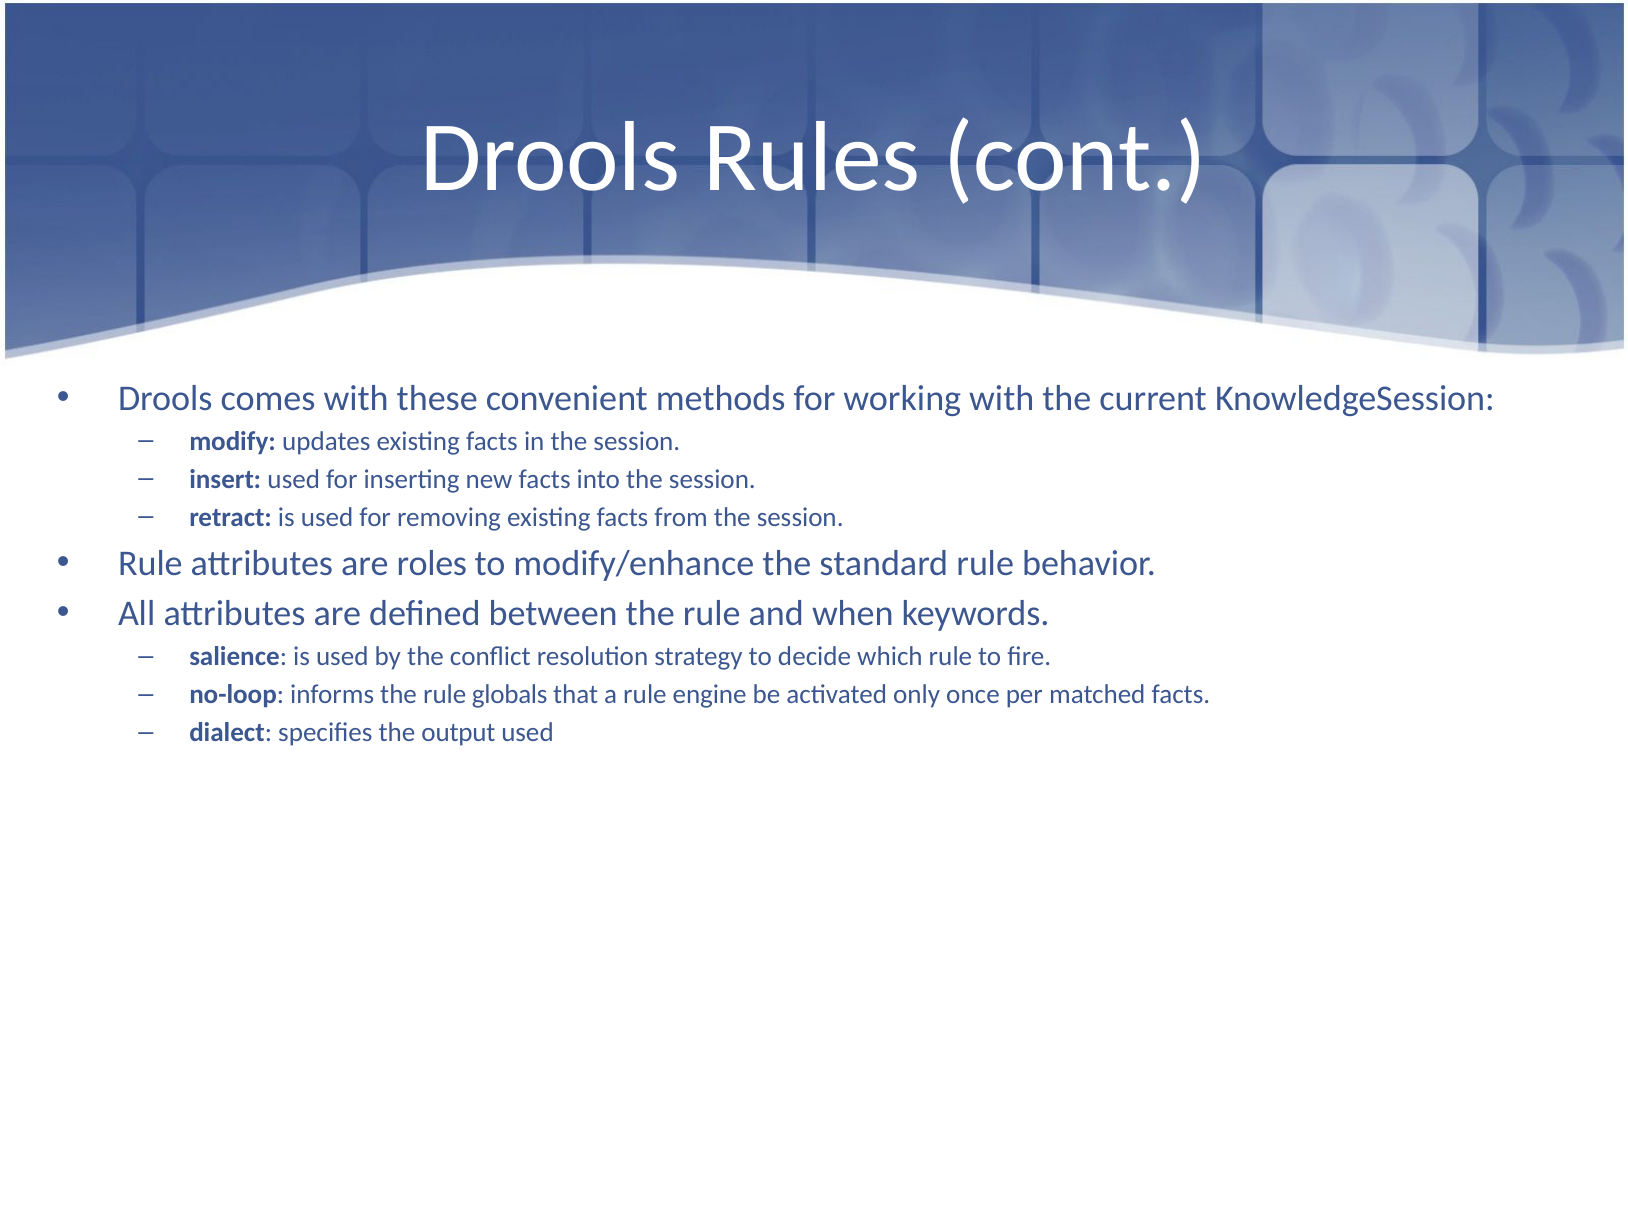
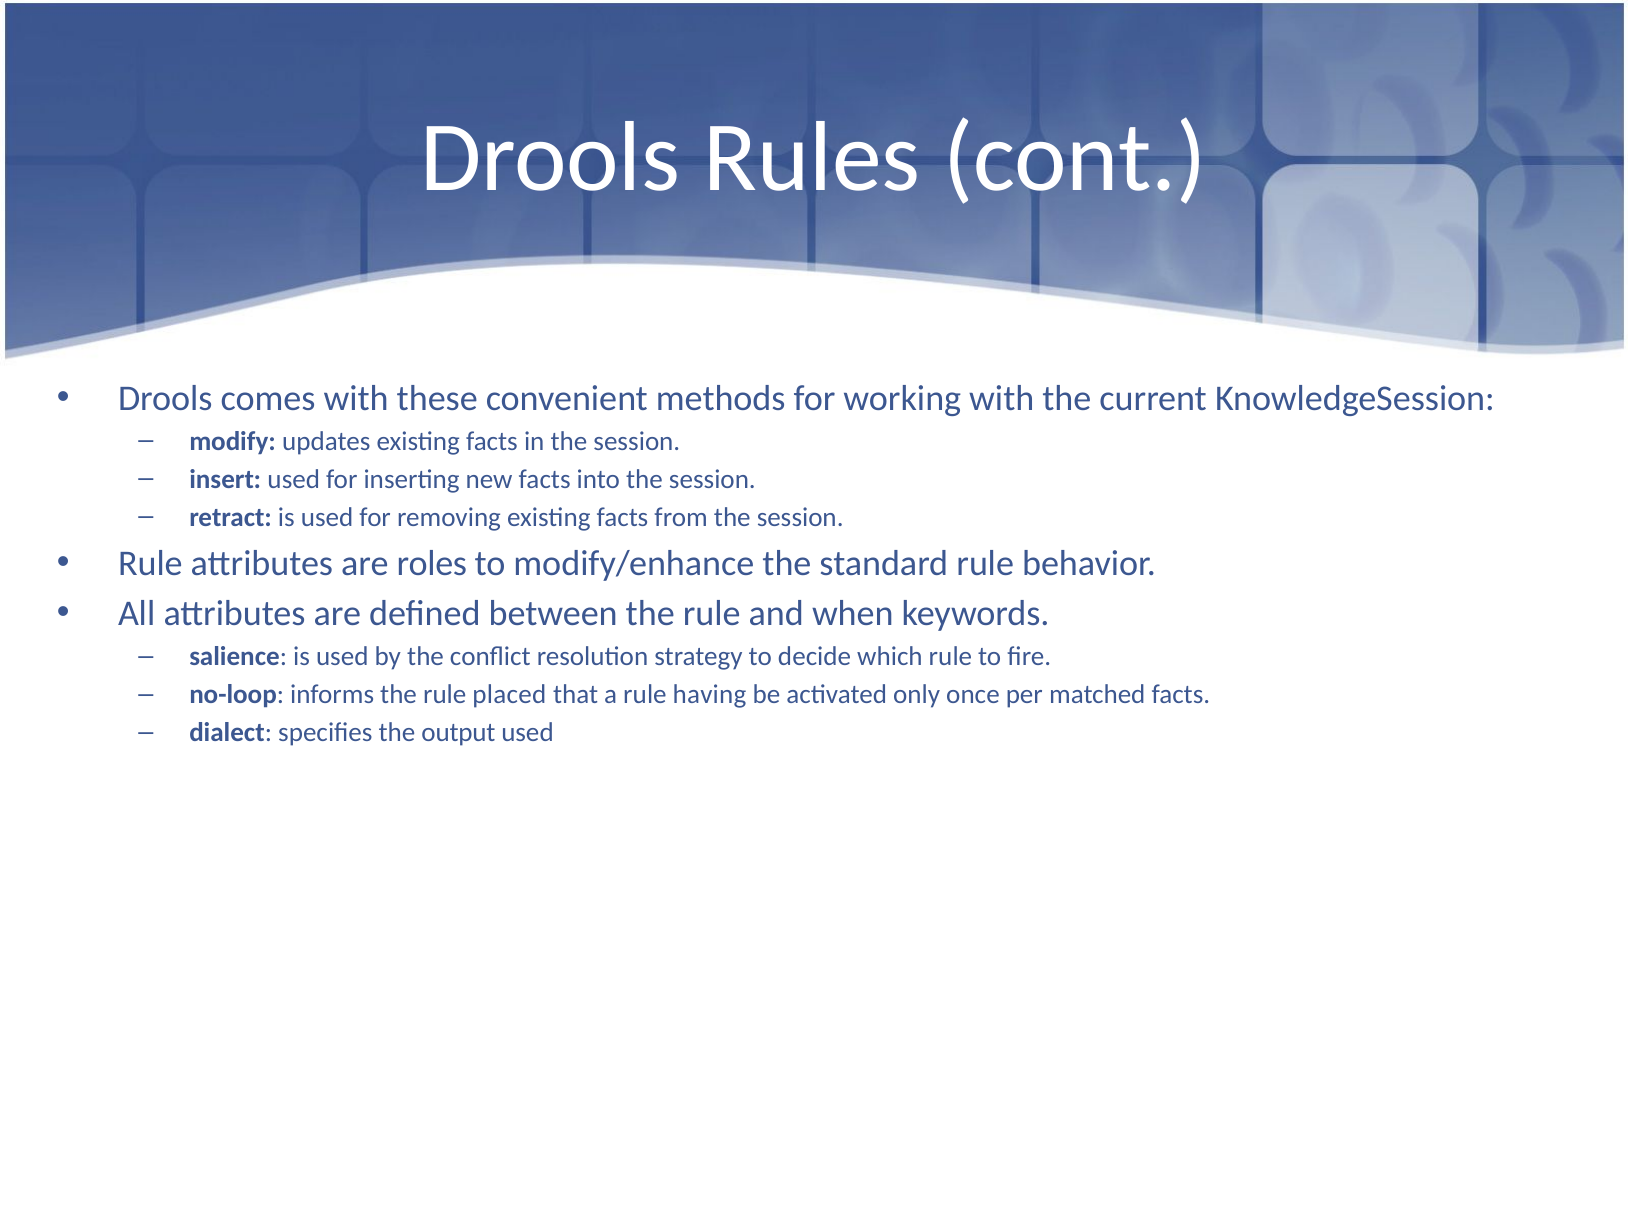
globals: globals -> placed (509, 695)
engine: engine -> having (710, 695)
